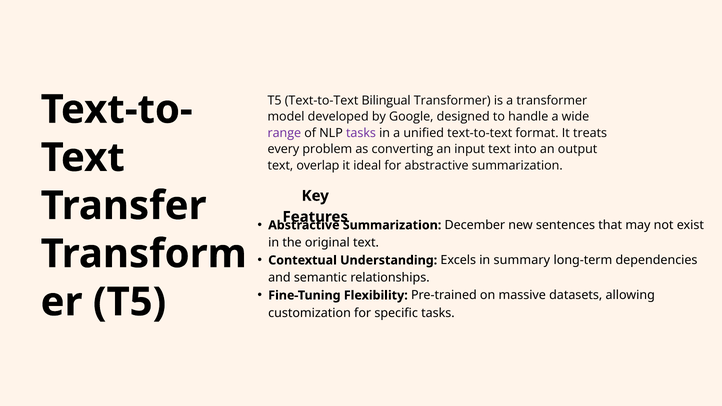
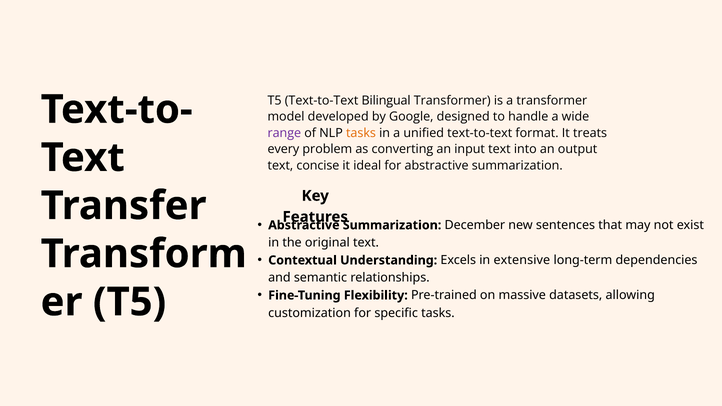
tasks colour: purple -> orange (361, 133)
overlap: overlap -> concise (318, 166)
summary: summary -> extensive (522, 260)
